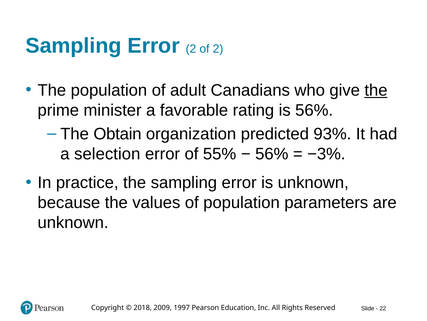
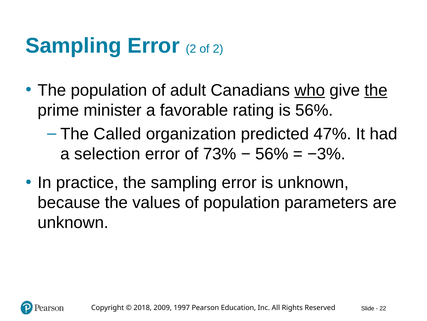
who underline: none -> present (310, 90)
Obtain: Obtain -> Called (117, 134)
93%: 93% -> 47% (332, 134)
55%: 55% -> 73% (220, 154)
